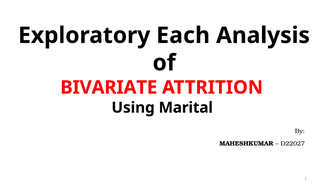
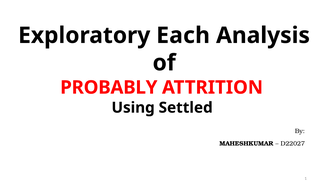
BIVARIATE: BIVARIATE -> PROBABLY (109, 87)
Marital: Marital -> Settled (186, 107)
